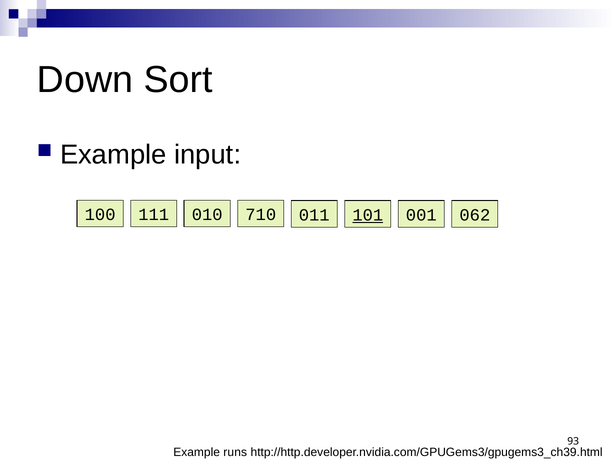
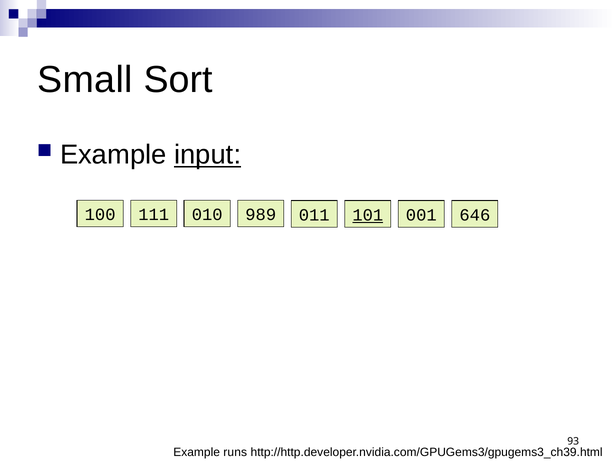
Down: Down -> Small (85, 80)
input underline: none -> present (208, 155)
710: 710 -> 989 (261, 215)
062: 062 -> 646 (475, 215)
